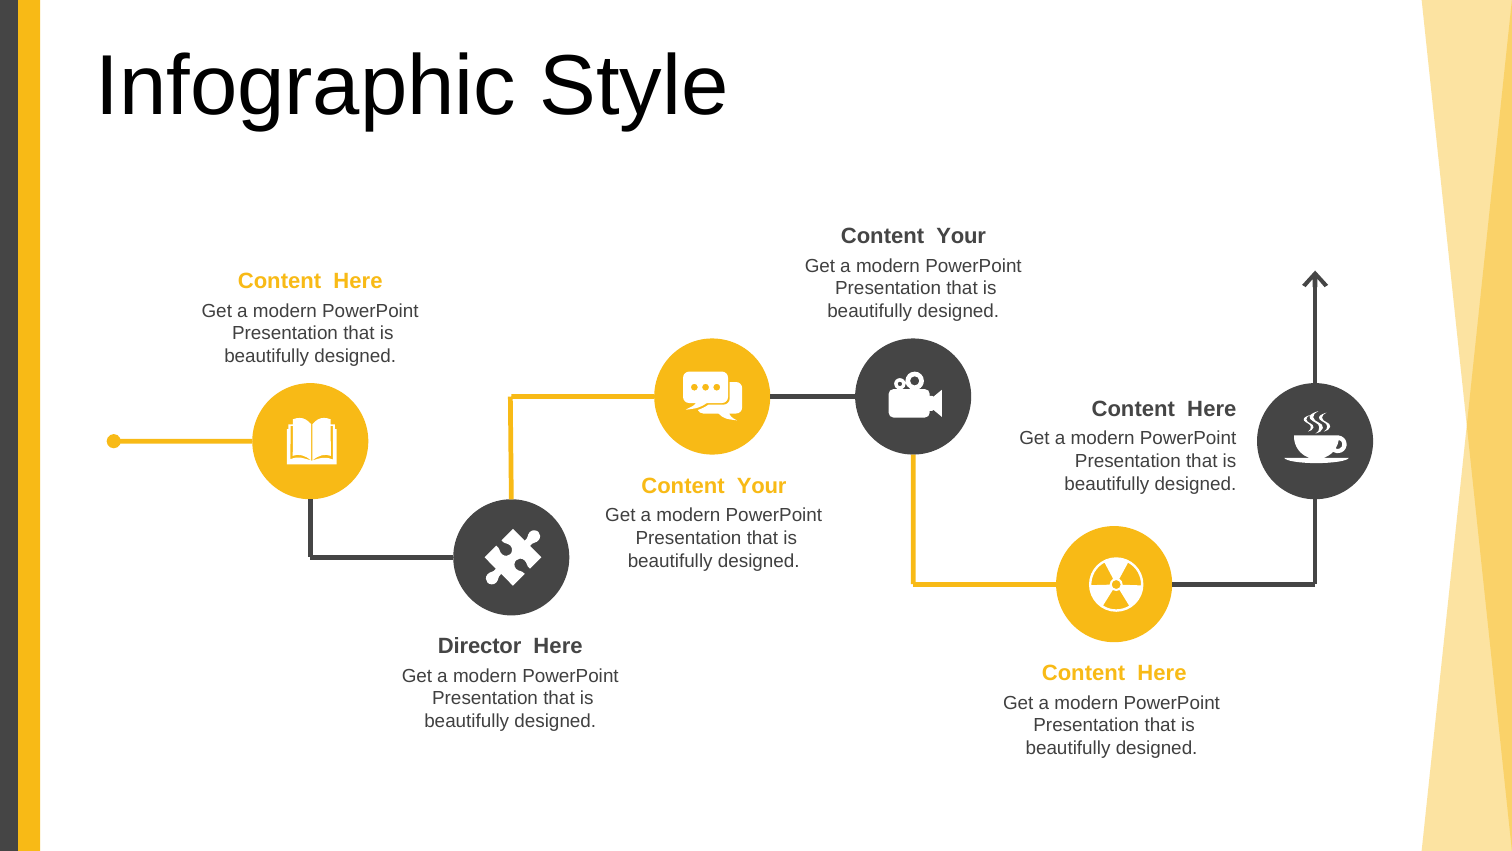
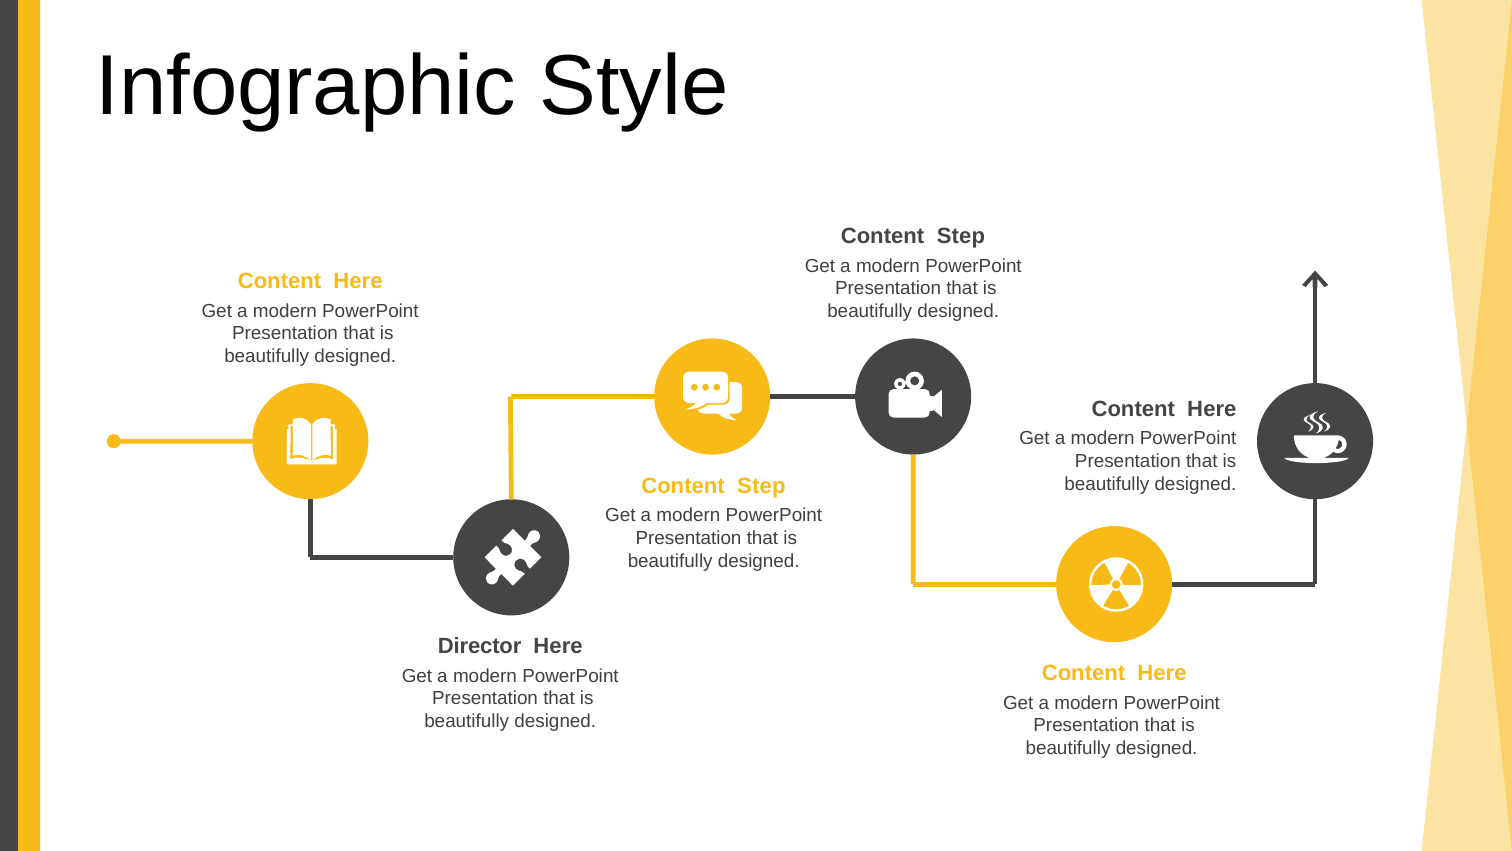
Your: Your -> Step (961, 236)
Your: Your -> Step (761, 486)
